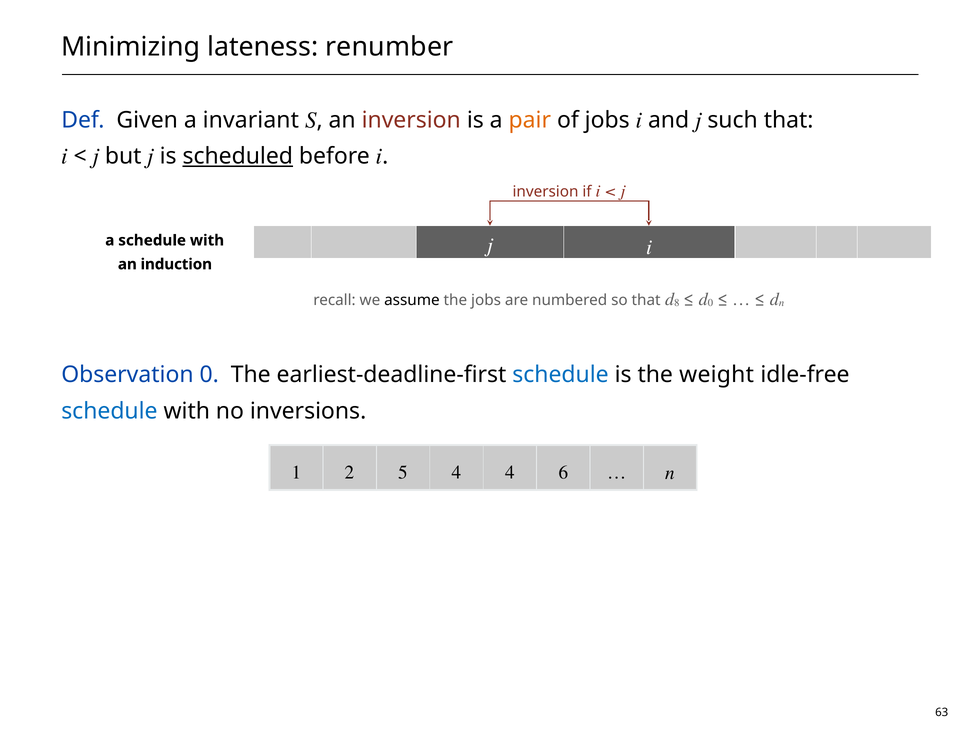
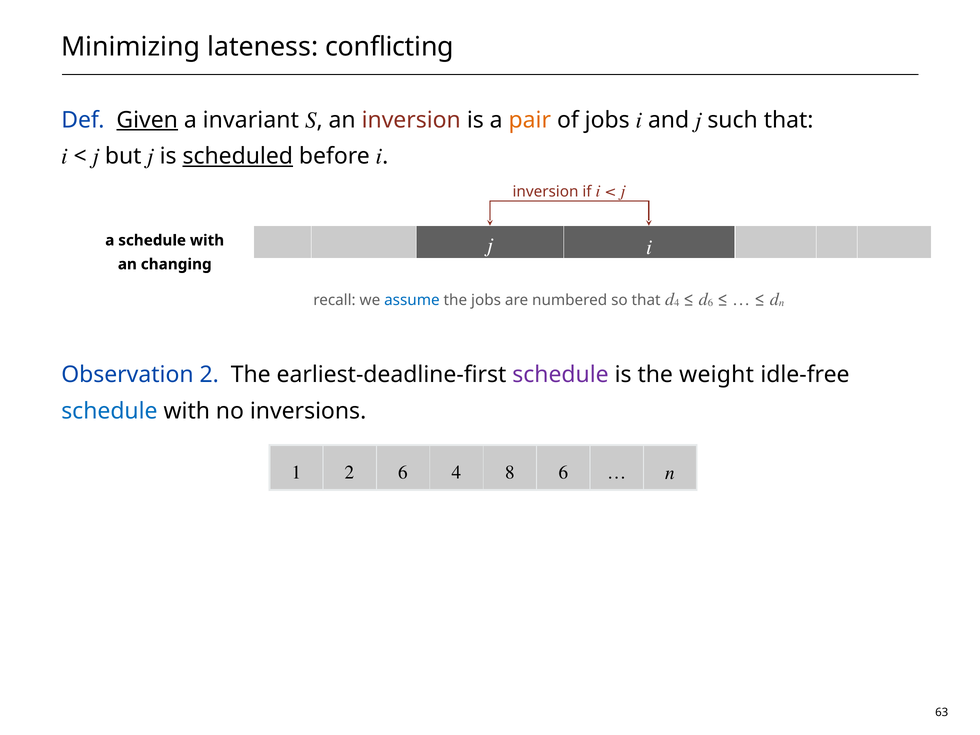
renumber: renumber -> conflicting (389, 47)
Given underline: none -> present (147, 120)
induction: induction -> changing (176, 264)
assume colour: black -> blue (412, 300)
8: 8 -> 4 (677, 303)
0: 0 -> 6 (710, 303)
Observation 0: 0 -> 2 (209, 375)
schedule colour: blue -> purple (561, 375)
2 5: 5 -> 6 (403, 472)
4 4: 4 -> 8 (510, 472)
